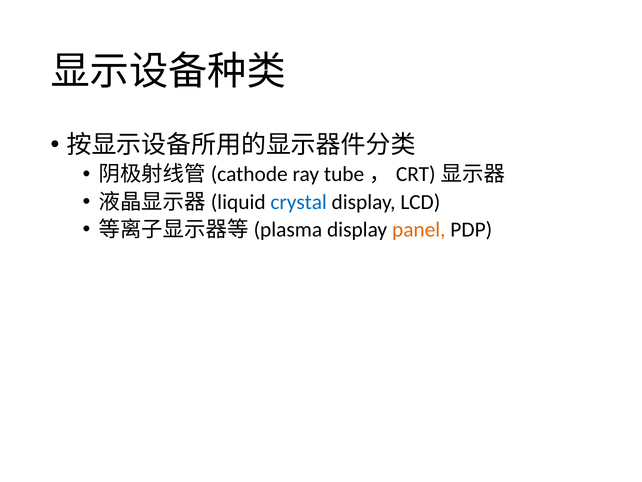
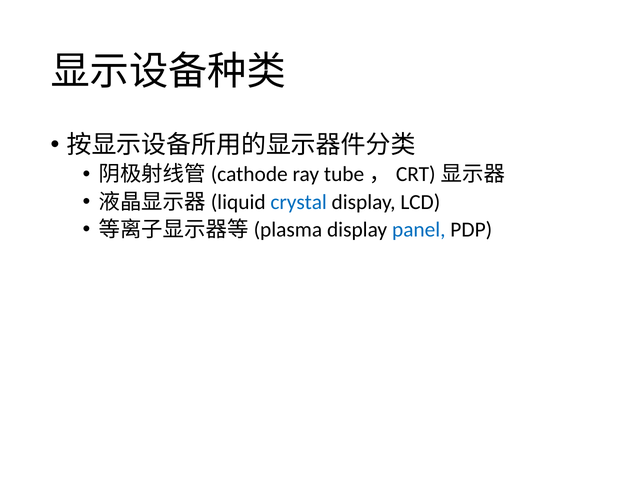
panel colour: orange -> blue (419, 229)
